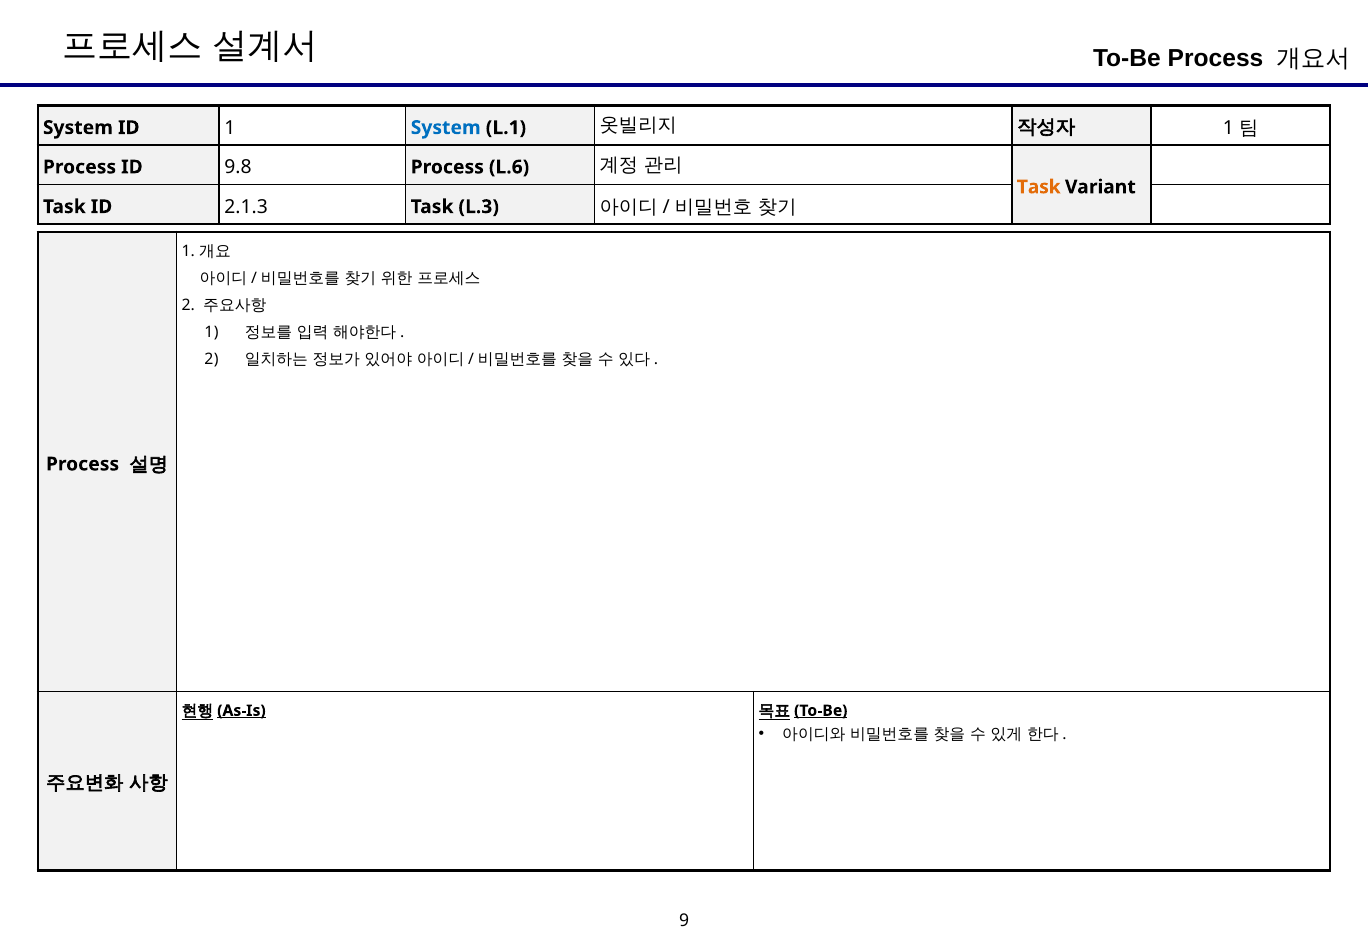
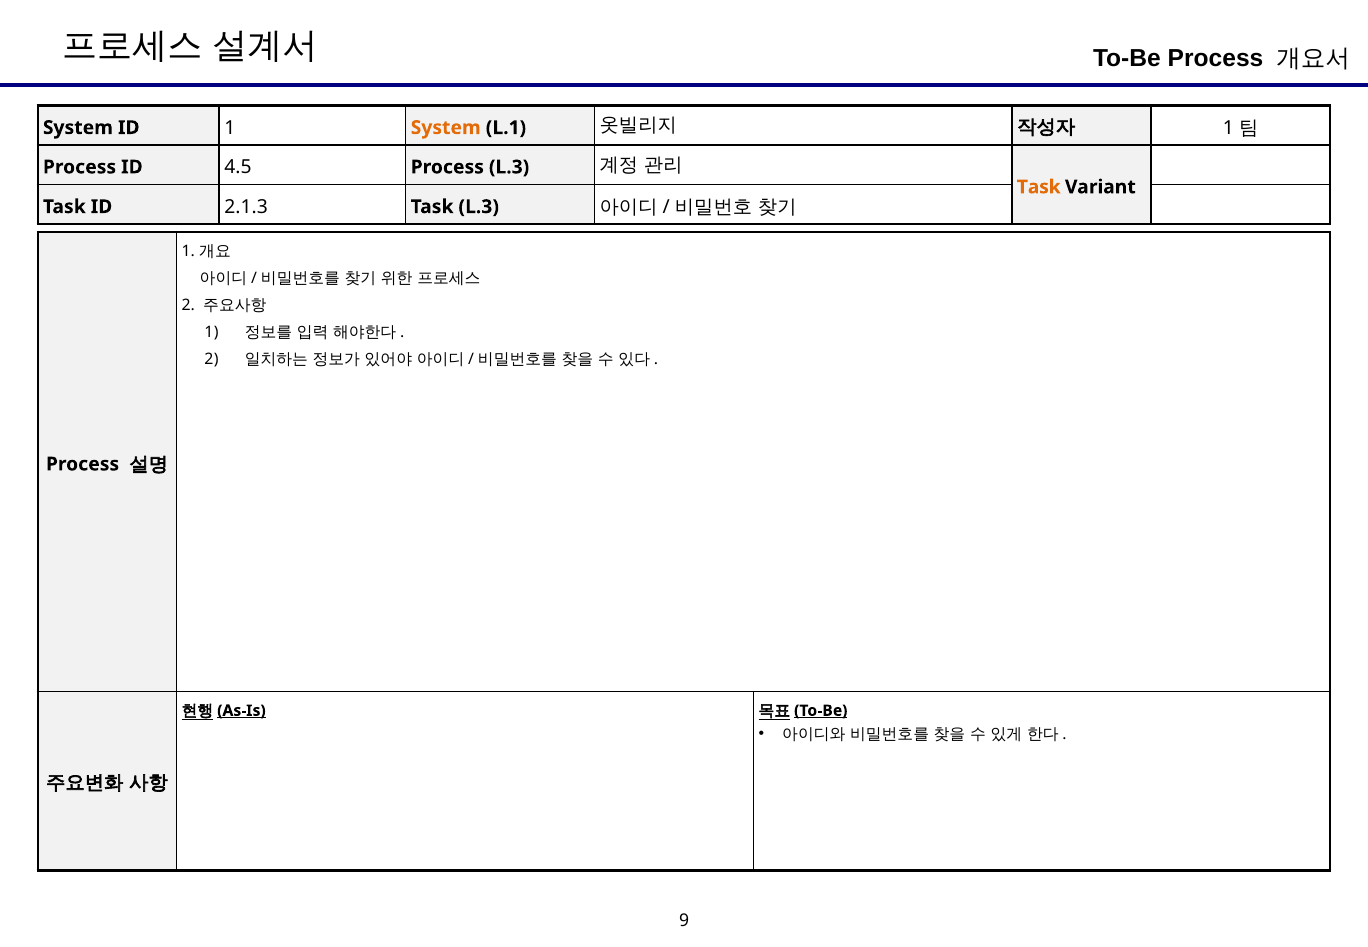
System colour: blue -> orange (446, 128)
9.8: 9.8 -> 4.5 (238, 167)
Process L.6: L.6 -> L.3 (509, 167)
